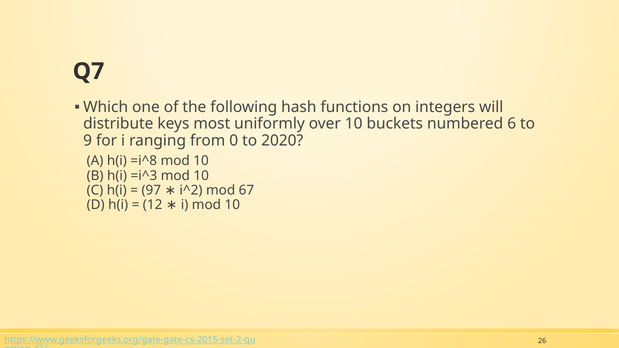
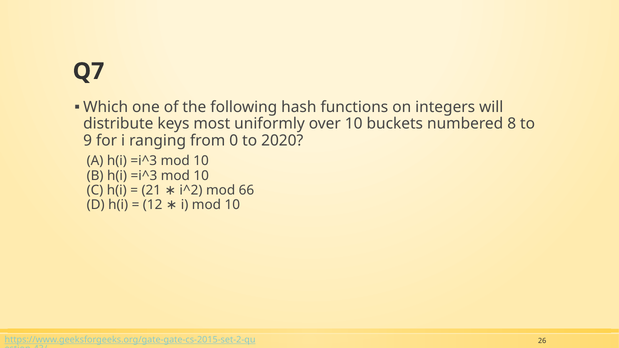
6: 6 -> 8 (512, 124)
A h(i =i^8: =i^8 -> =i^3 (144, 161)
97: 97 -> 21 (151, 190)
67: 67 -> 66 (246, 190)
